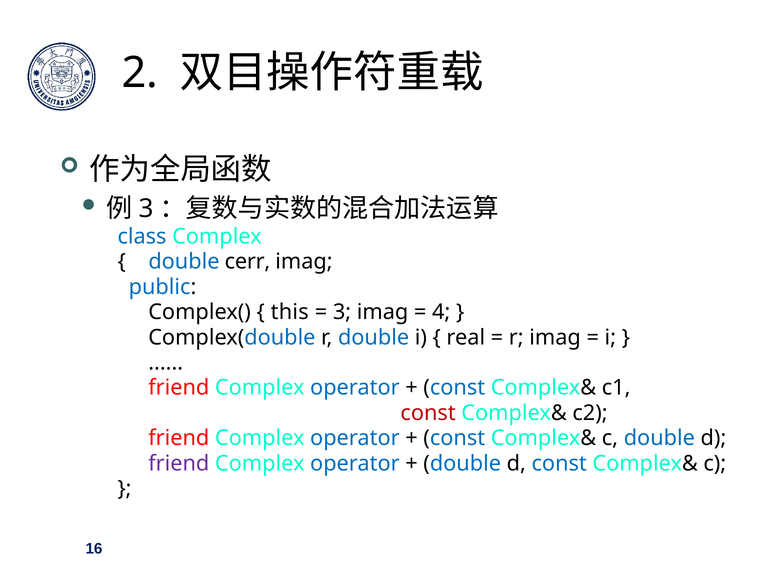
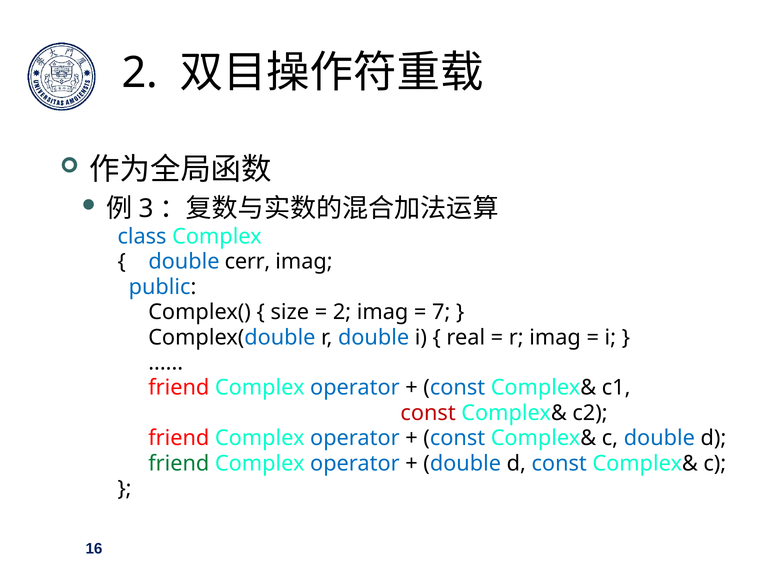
this: this -> size (290, 312)
3: 3 -> 2 (342, 312)
4: 4 -> 7 (441, 312)
friend colour: purple -> green (179, 463)
